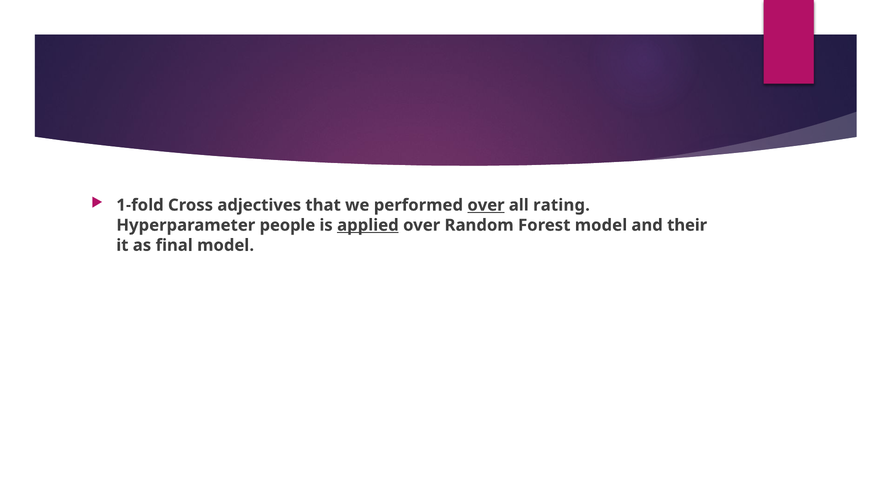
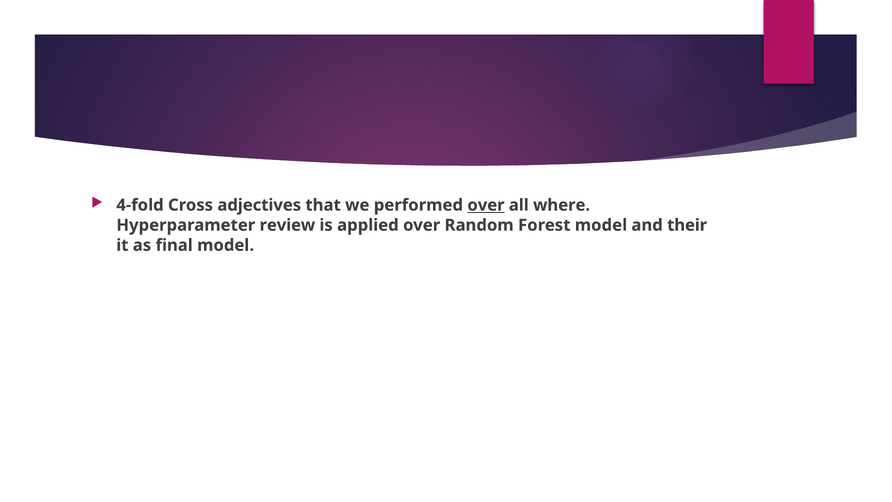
1-fold: 1-fold -> 4-fold (140, 205)
rating: rating -> where (562, 205)
people: people -> review (287, 225)
applied underline: present -> none (368, 225)
